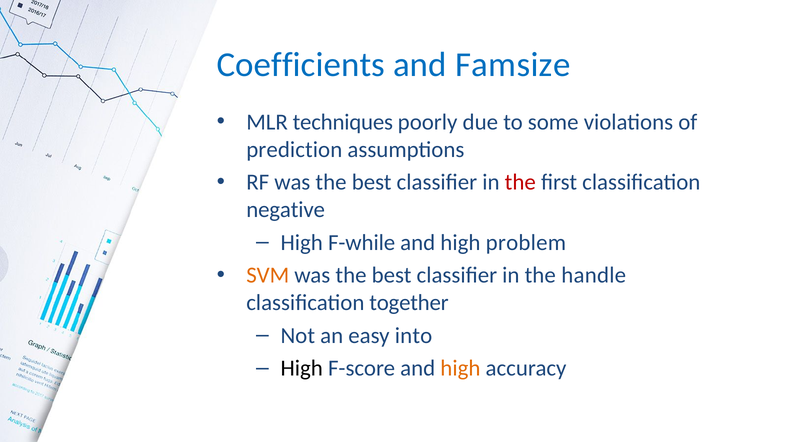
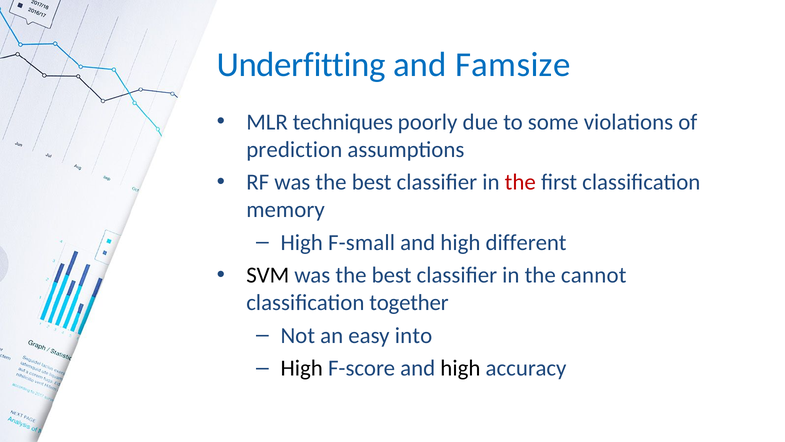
Coefficients: Coefficients -> Underfitting (301, 65)
negative: negative -> memory (286, 210)
F-while: F-while -> F-small (362, 242)
problem: problem -> different (526, 242)
SVM colour: orange -> black (268, 275)
handle: handle -> cannot (594, 275)
high colour: orange -> black (460, 368)
